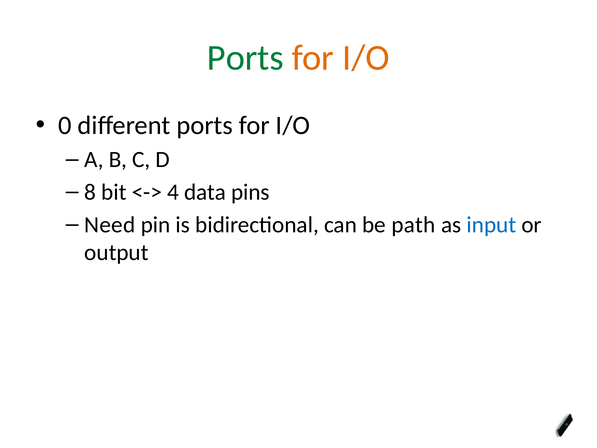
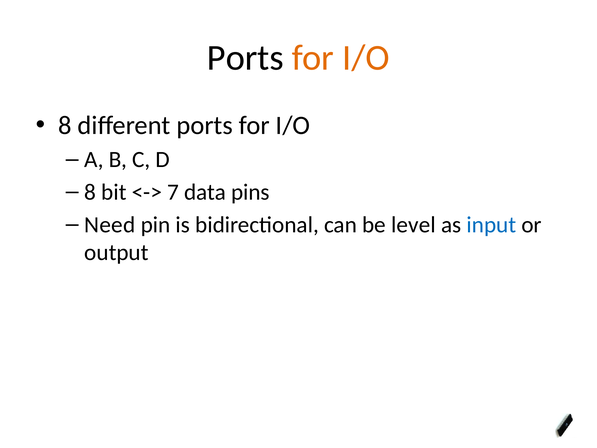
Ports colour: green -> black (245, 58)
0: 0 -> 8 (65, 125)
4: 4 -> 7 (173, 192)
path: path -> level (413, 225)
